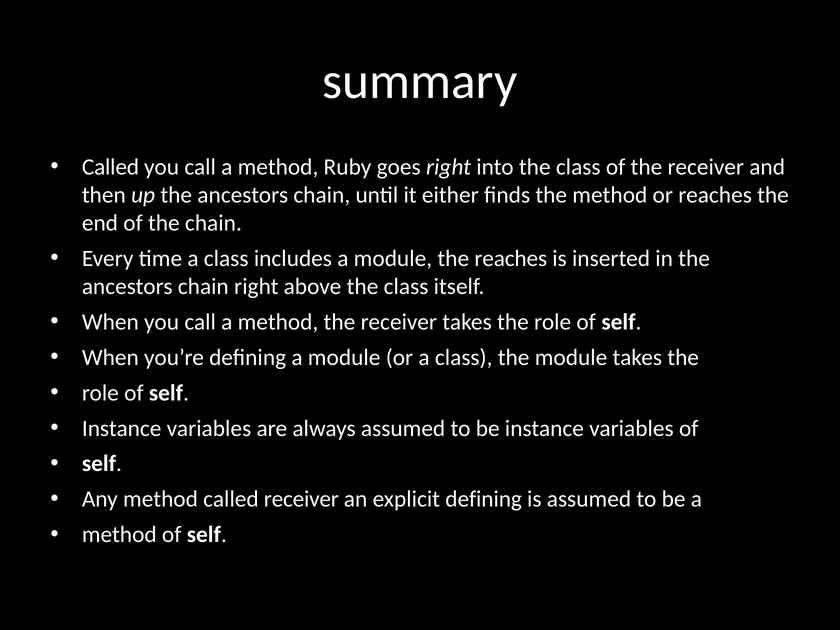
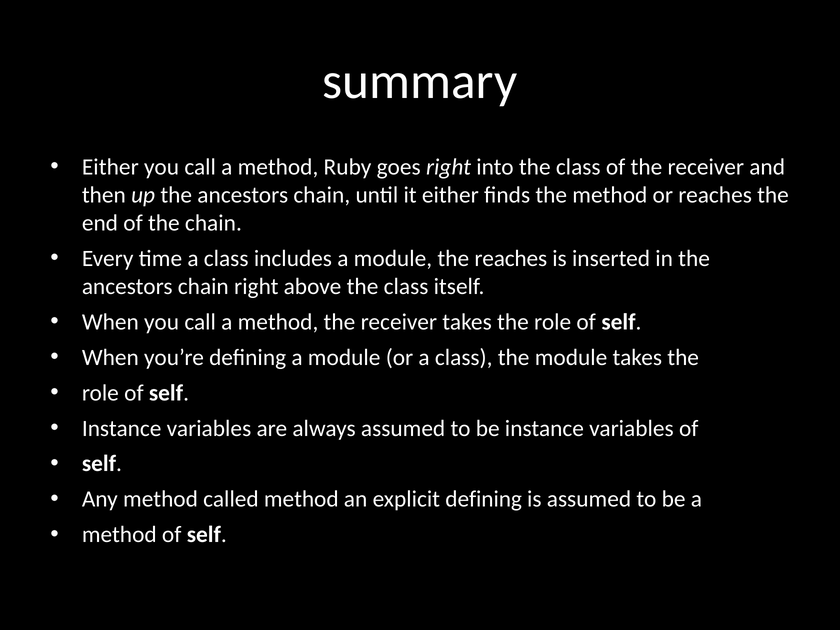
Called: Called -> Either (110, 167)
called receiver: receiver -> method (301, 499)
